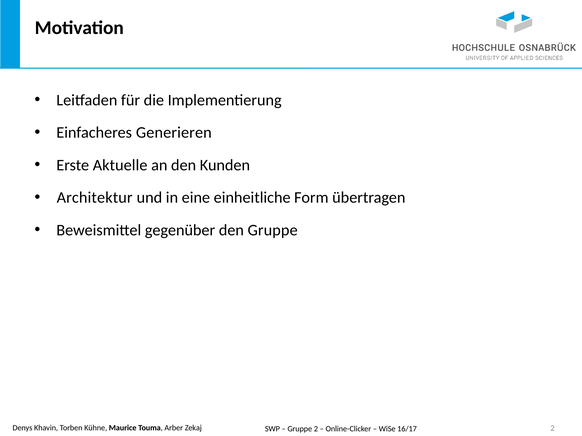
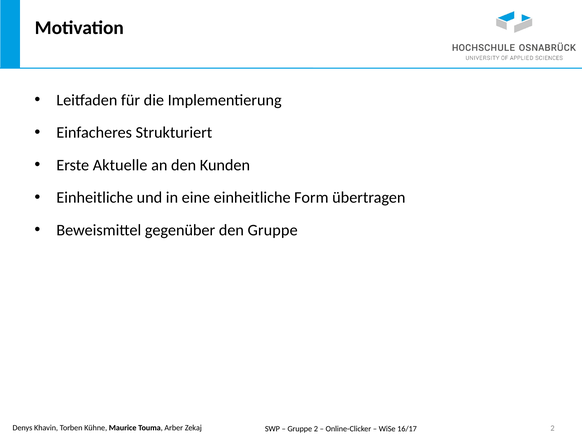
Generieren: Generieren -> Strukturiert (174, 133)
Architektur: Architektur -> Einheitliche (95, 198)
